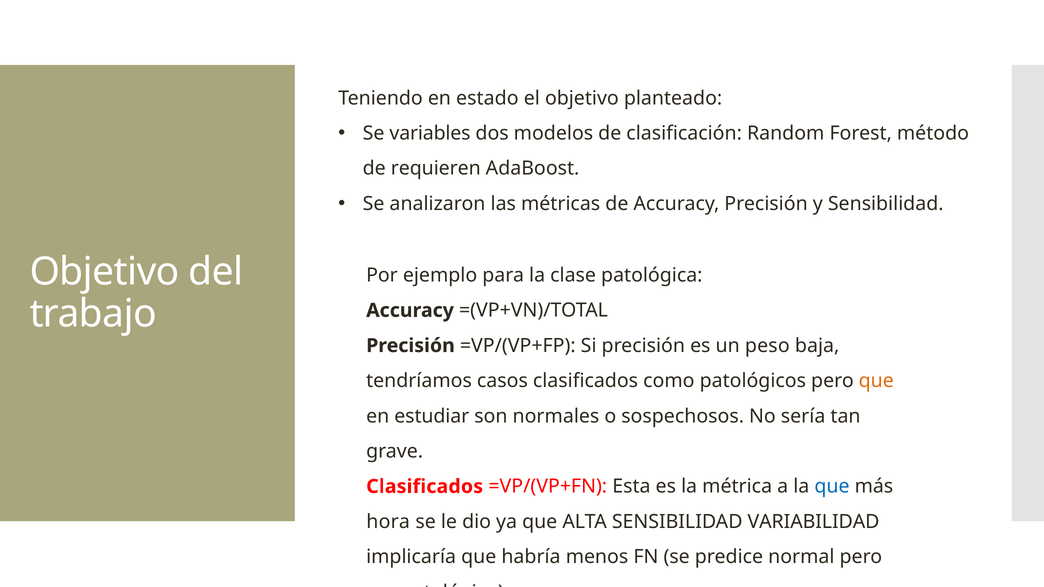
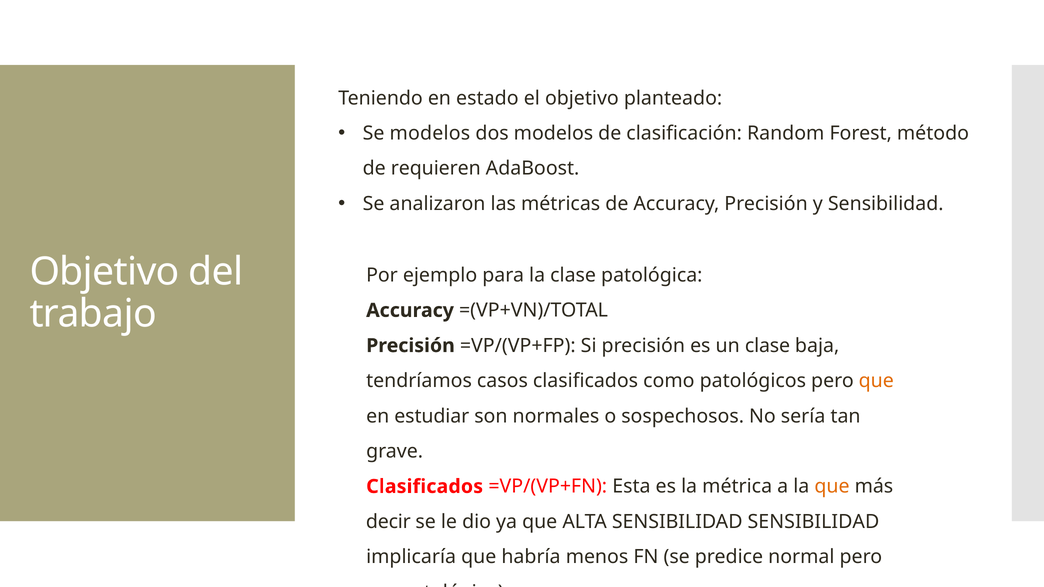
Se variables: variables -> modelos (430, 133)
un peso: peso -> clase (768, 346)
que colour: blue -> orange (832, 487)
hora: hora -> decir (388, 522)
SENSIBILIDAD VARIABILIDAD: VARIABILIDAD -> SENSIBILIDAD (813, 522)
